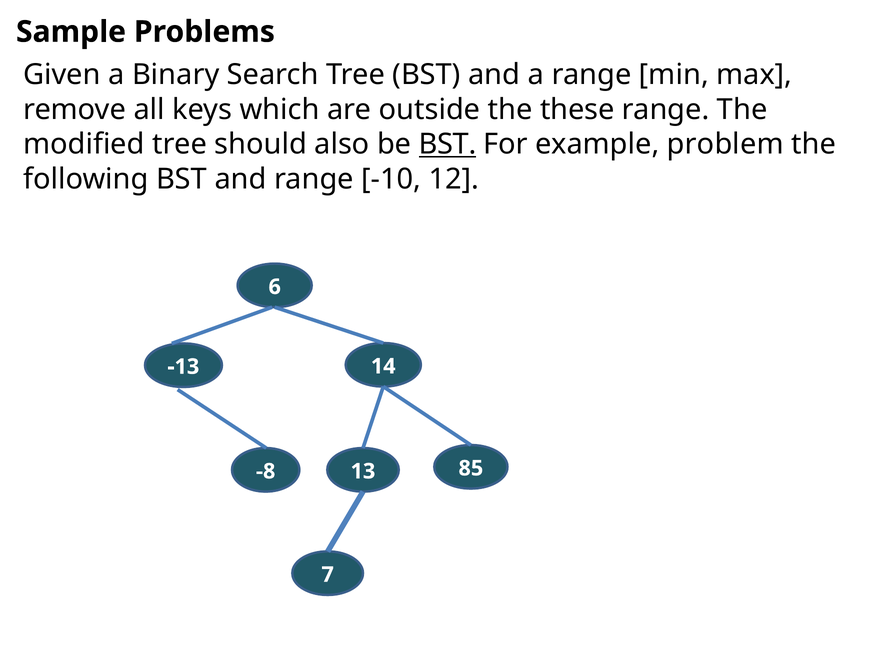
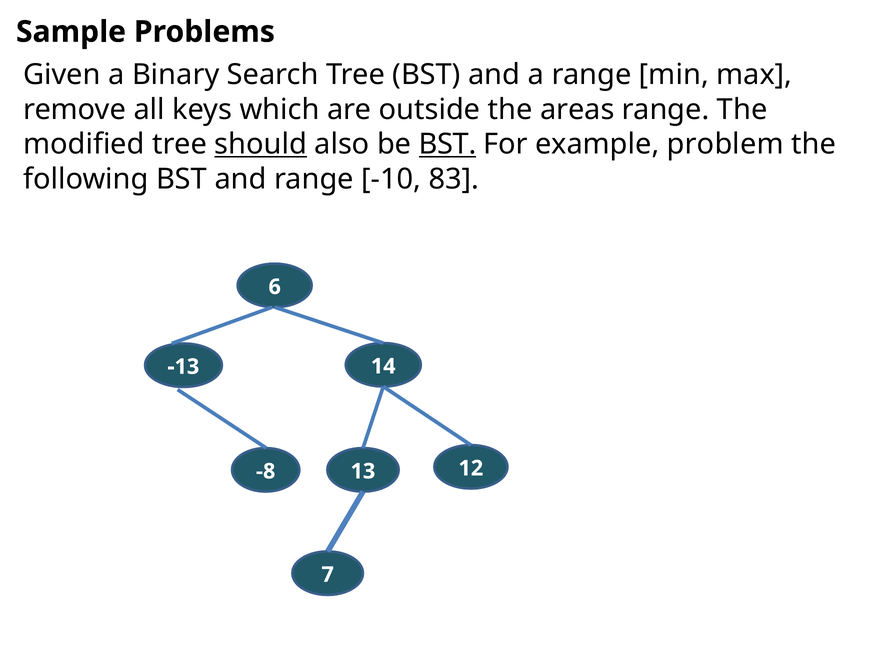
these: these -> areas (577, 109)
should underline: none -> present (261, 144)
12: 12 -> 83 (454, 179)
85: 85 -> 12 (471, 468)
